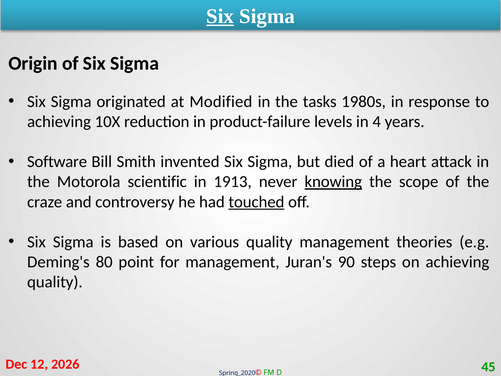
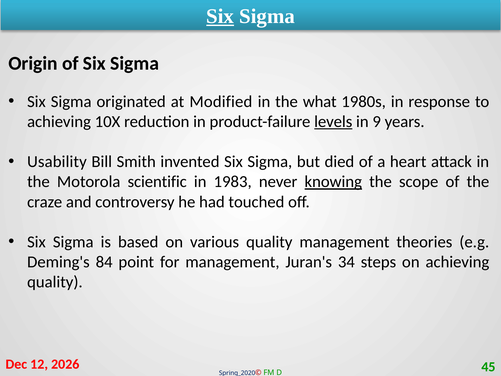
tasks: tasks -> what (320, 102)
levels underline: none -> present (333, 122)
4: 4 -> 9 (377, 122)
Software: Software -> Usability (57, 162)
1913: 1913 -> 1983 (233, 182)
touched underline: present -> none (256, 202)
80: 80 -> 84 (104, 262)
90: 90 -> 34 (346, 262)
